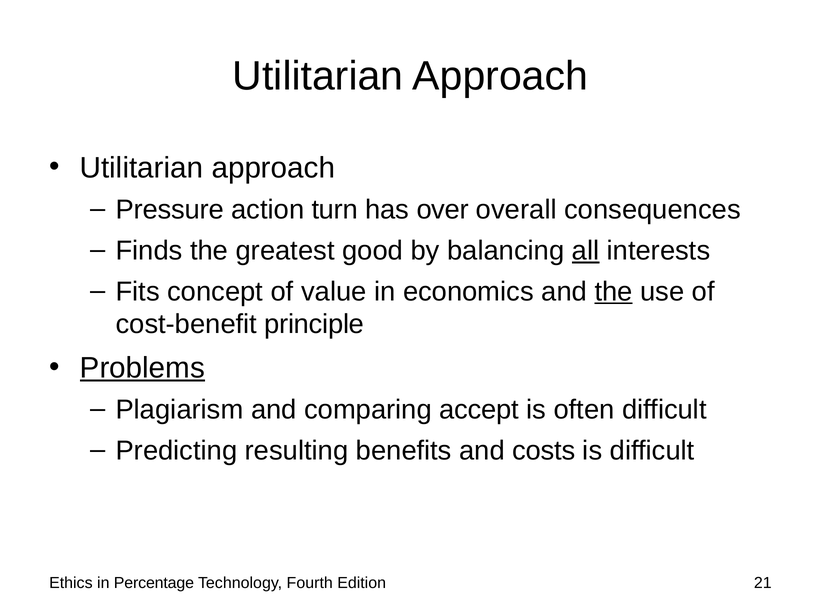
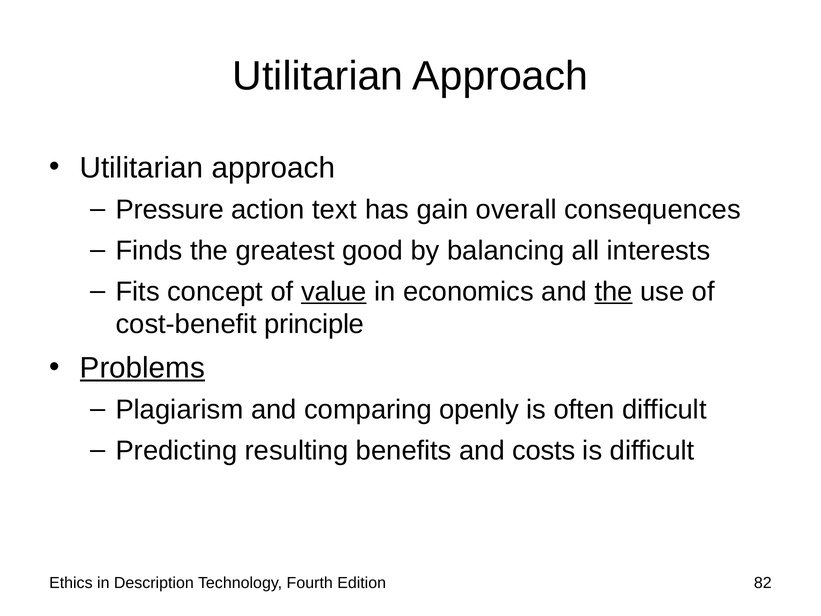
turn: turn -> text (335, 210)
over: over -> gain (443, 210)
all underline: present -> none (586, 251)
value underline: none -> present (334, 291)
accept: accept -> openly (479, 410)
Percentage: Percentage -> Description (154, 583)
21: 21 -> 82 (763, 583)
